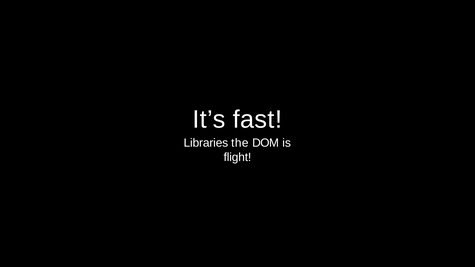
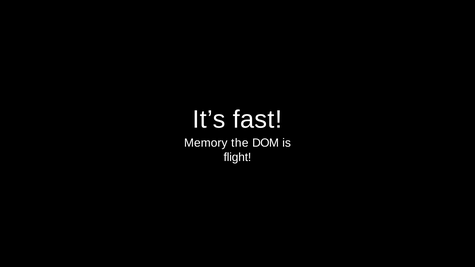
Libraries: Libraries -> Memory (206, 143)
